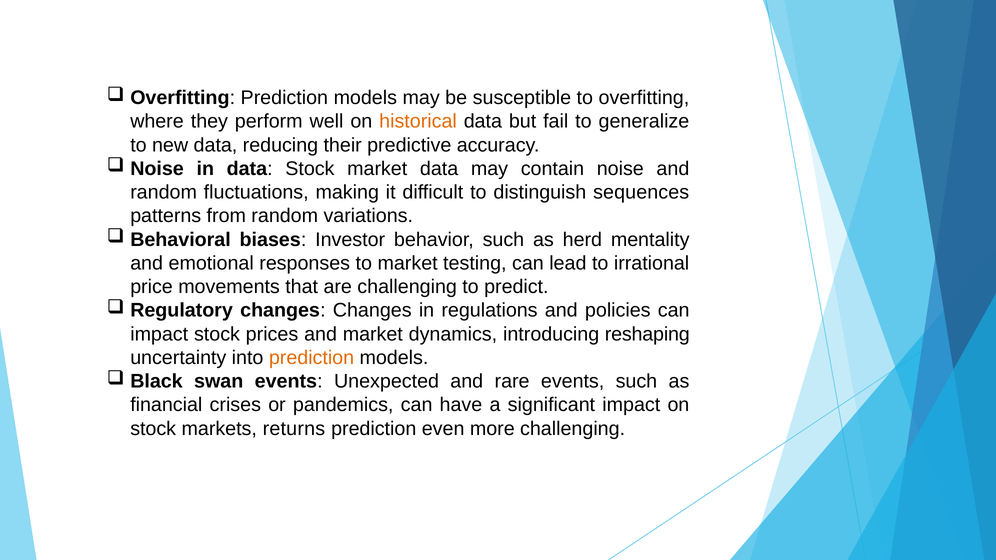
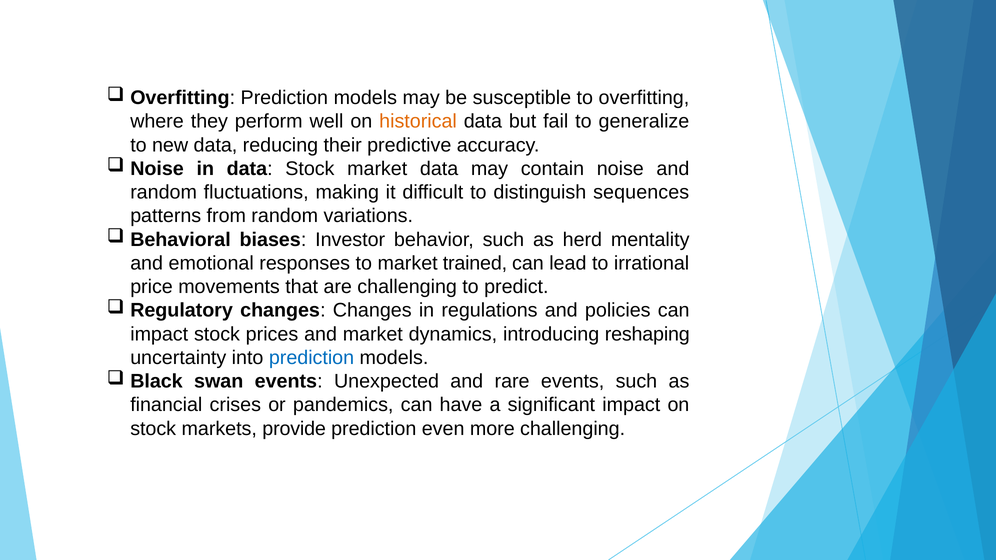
testing: testing -> trained (475, 263)
prediction colour: orange -> blue (312, 358)
returns: returns -> provide (294, 429)
